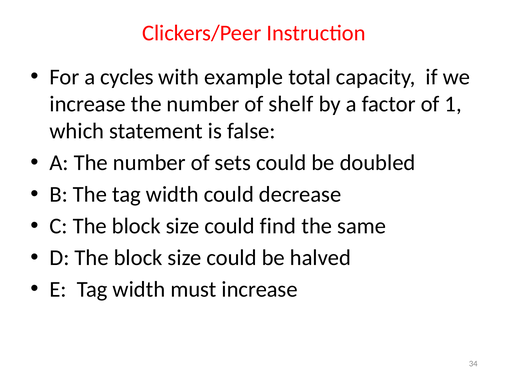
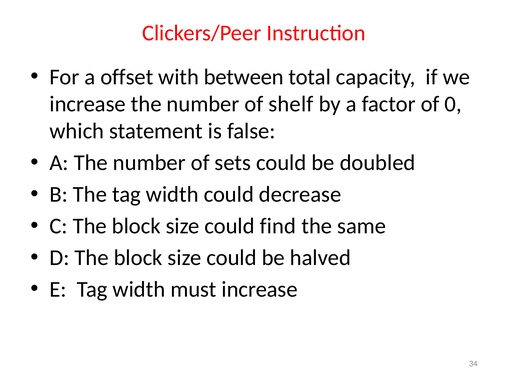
cycles: cycles -> offset (127, 77)
example: example -> between (244, 77)
1: 1 -> 0 (453, 104)
